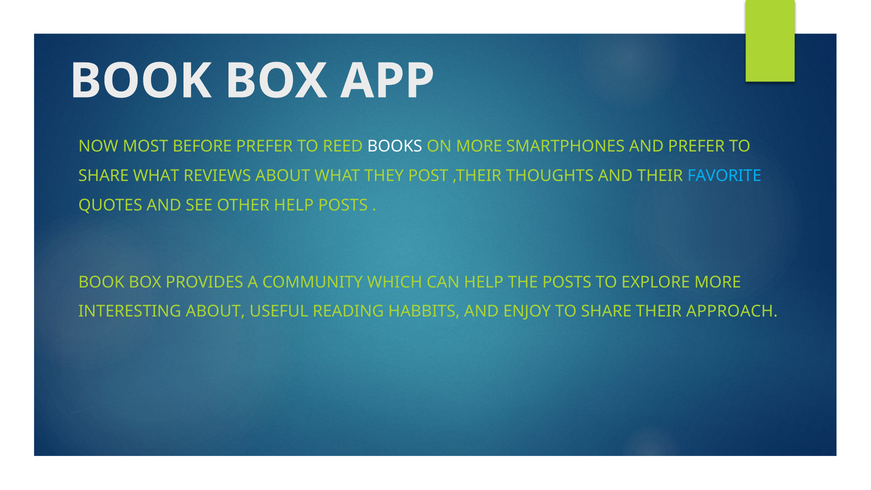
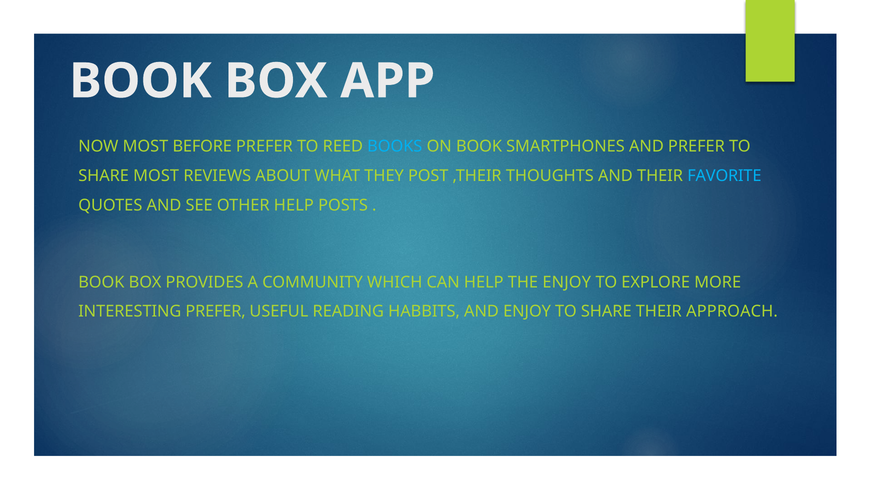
BOOKS colour: white -> light blue (395, 146)
ON MORE: MORE -> BOOK (479, 146)
SHARE WHAT: WHAT -> MOST (156, 176)
THE POSTS: POSTS -> ENJOY (567, 282)
INTERESTING ABOUT: ABOUT -> PREFER (216, 312)
